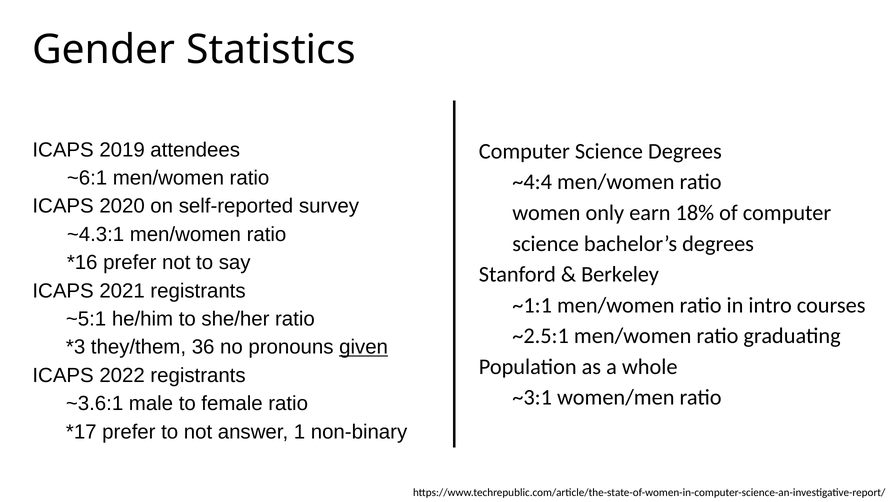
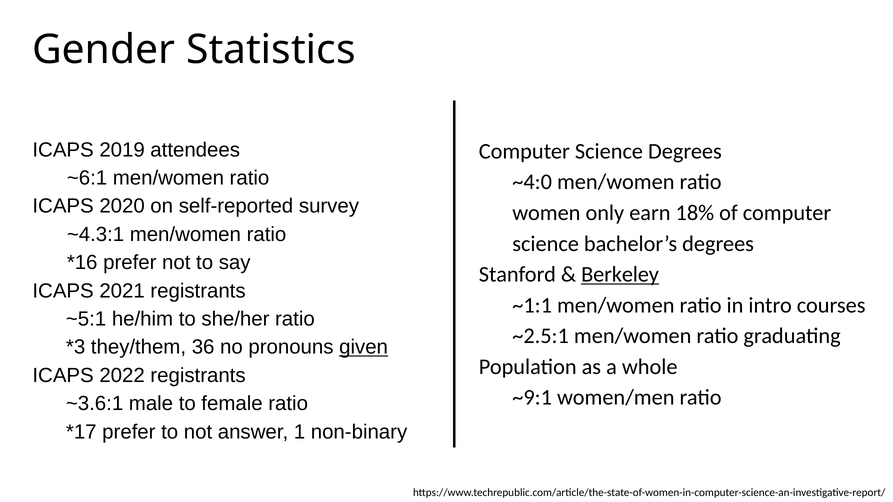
~4:4: ~4:4 -> ~4:0 (532, 182)
Berkeley underline: none -> present (620, 275)
~3:1: ~3:1 -> ~9:1 (532, 398)
